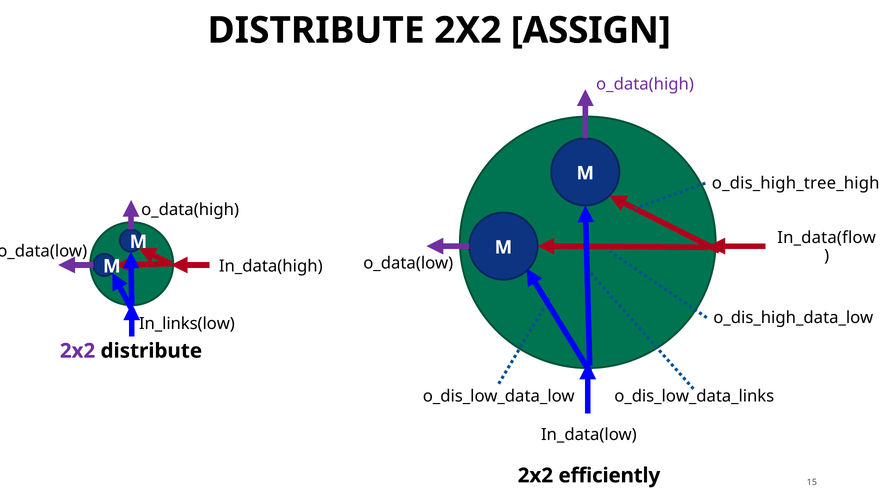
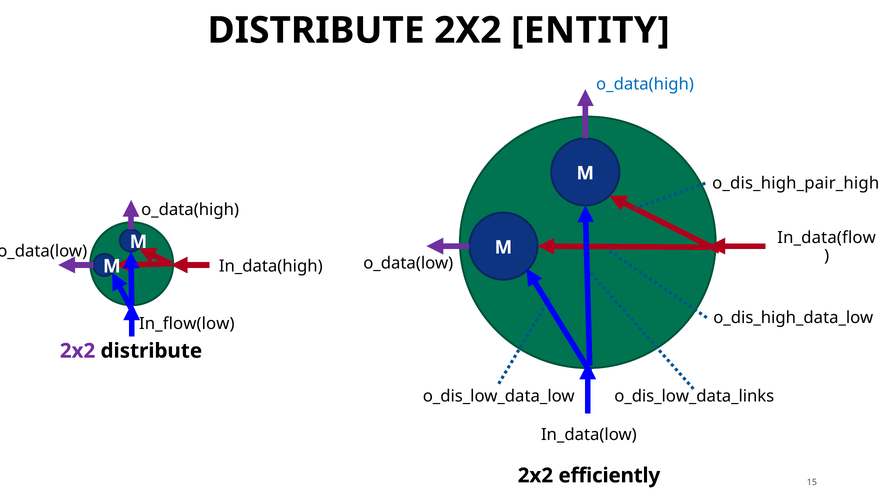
ASSIGN: ASSIGN -> ENTITY (590, 30)
o_data(high colour: purple -> blue (645, 84)
o_dis_high_tree_high: o_dis_high_tree_high -> o_dis_high_pair_high (796, 183)
In_links(low: In_links(low -> In_flow(low (187, 324)
